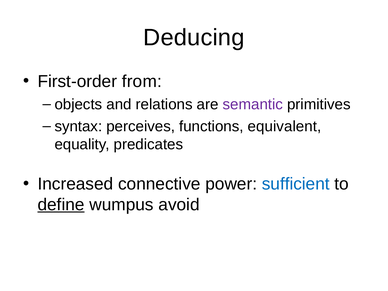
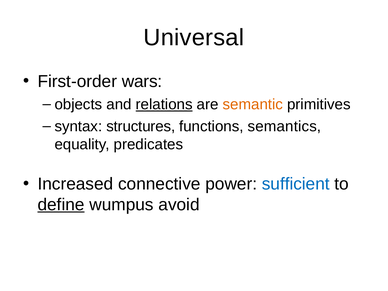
Deducing: Deducing -> Universal (194, 38)
from: from -> wars (142, 81)
relations underline: none -> present (164, 104)
semantic colour: purple -> orange (253, 104)
perceives: perceives -> structures (141, 126)
equivalent: equivalent -> semantics (284, 126)
